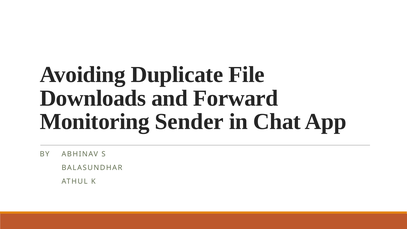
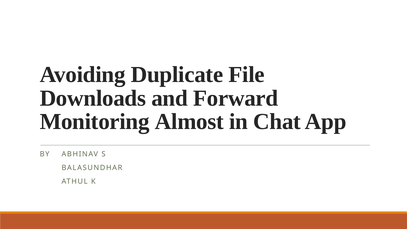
Sender: Sender -> Almost (189, 121)
